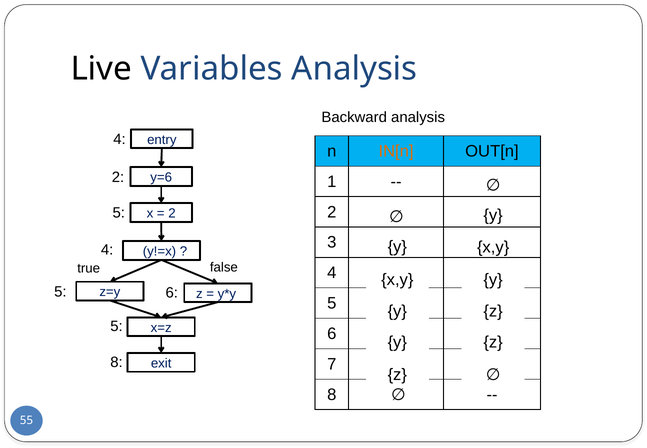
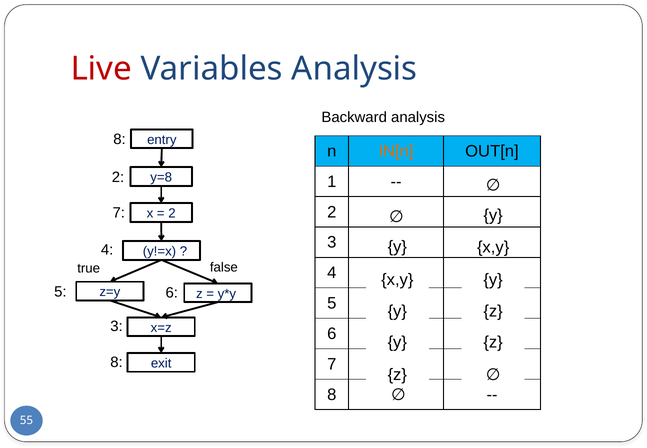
Live colour: black -> red (101, 69)
4: 4 -> 8 (119, 139)
y=6: y=6 -> y=8 (161, 177)
5: 5 -> 7 (119, 213)
5: 5 -> 3 (117, 326)
